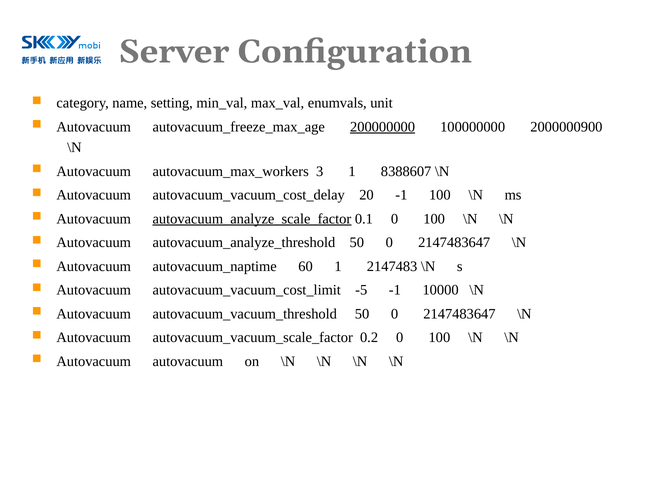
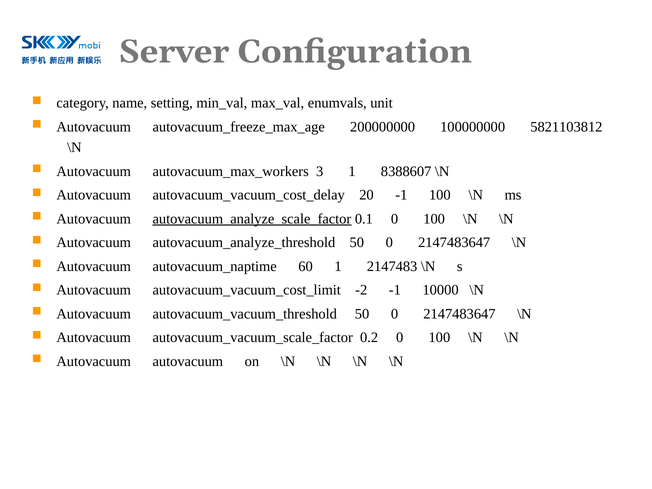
200000000 underline: present -> none (383, 127)
2000000900: 2000000900 -> 5821103812 (566, 127)
-5: -5 -> -2 (361, 290)
